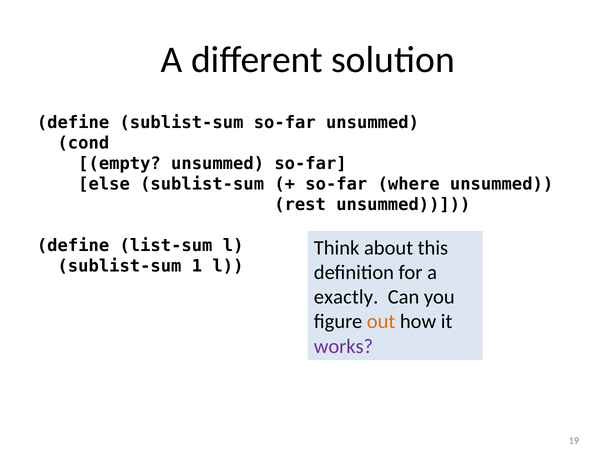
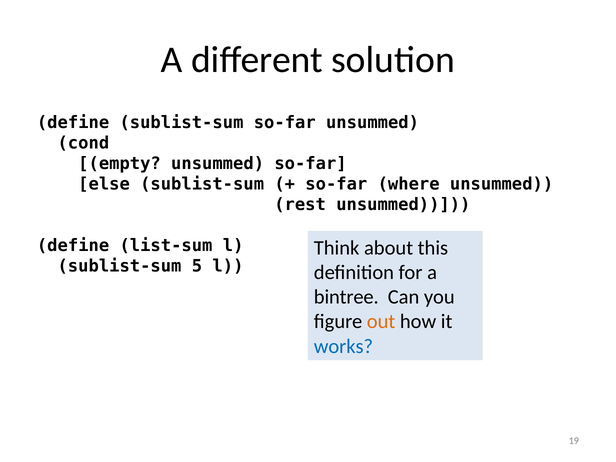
1: 1 -> 5 (197, 266)
exactly: exactly -> bintree (346, 297)
works colour: purple -> blue (343, 346)
